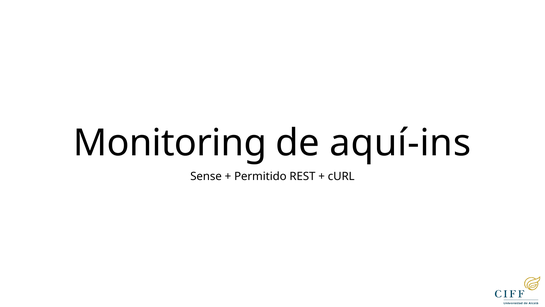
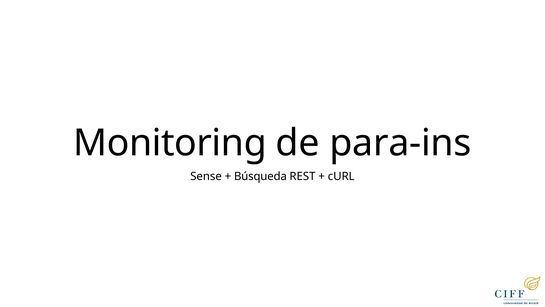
aquí-ins: aquí-ins -> para-ins (400, 143)
Permitido: Permitido -> Búsqueda (260, 176)
